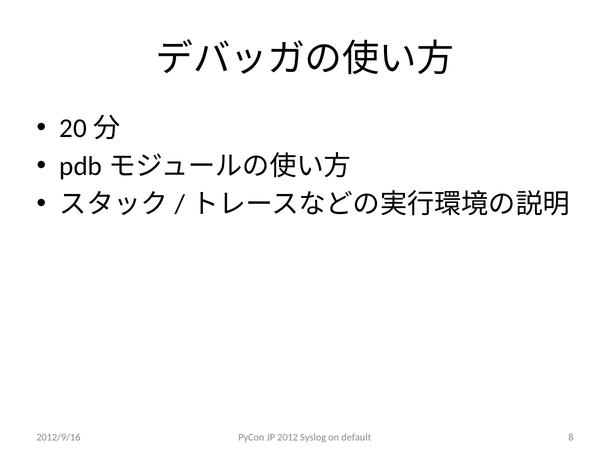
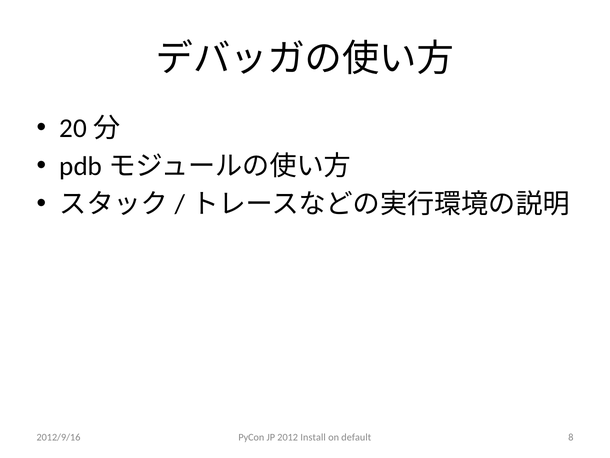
Syslog: Syslog -> Install (313, 437)
